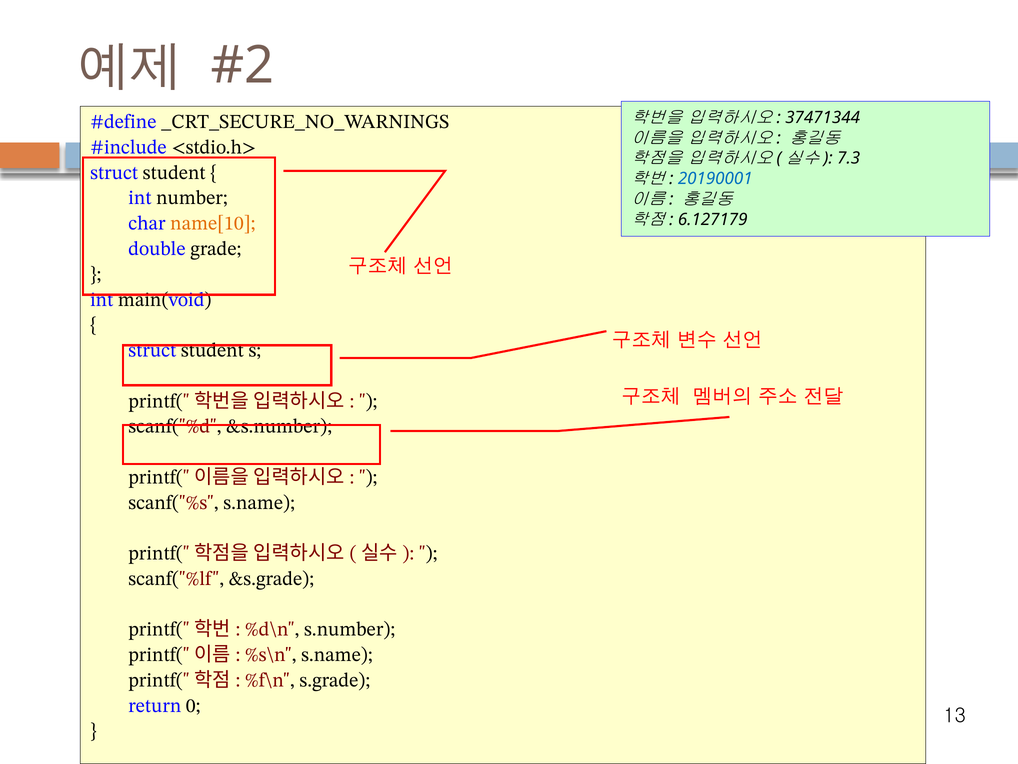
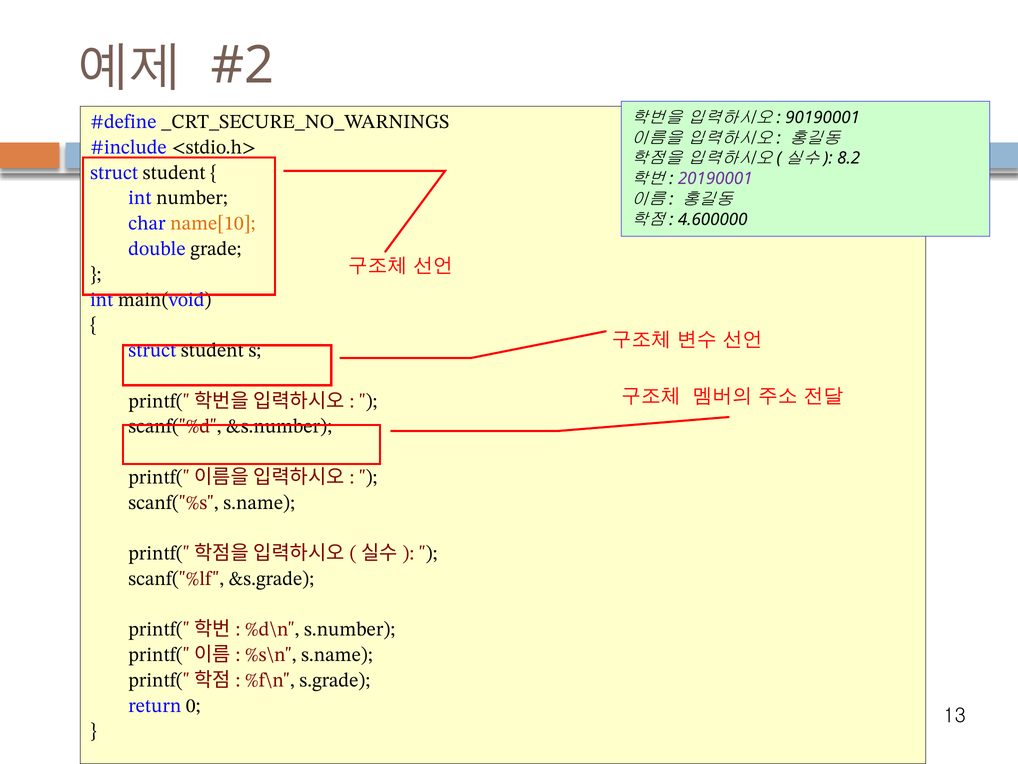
37471344: 37471344 -> 90190001 (823, 118)
7.3: 7.3 -> 8.2 (849, 158)
20190001 colour: blue -> purple (715, 179)
6.127179: 6.127179 -> 4.600000 (713, 219)
